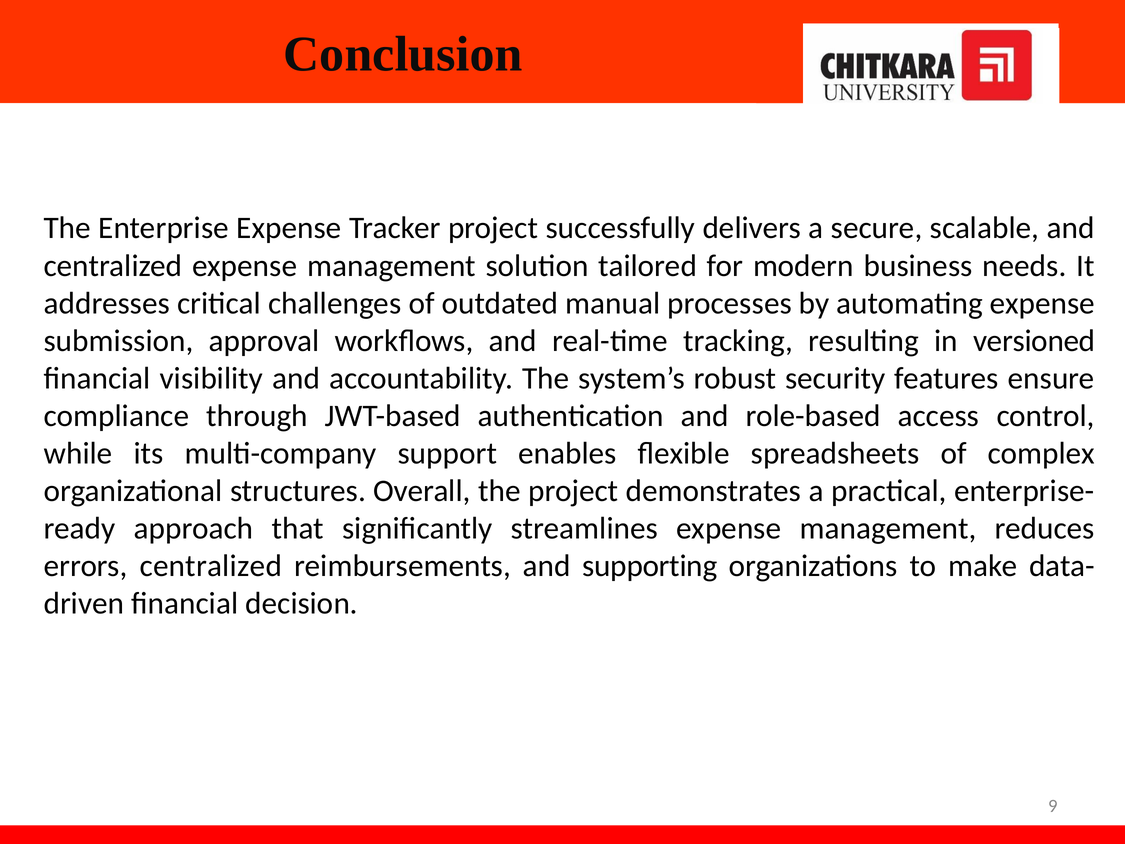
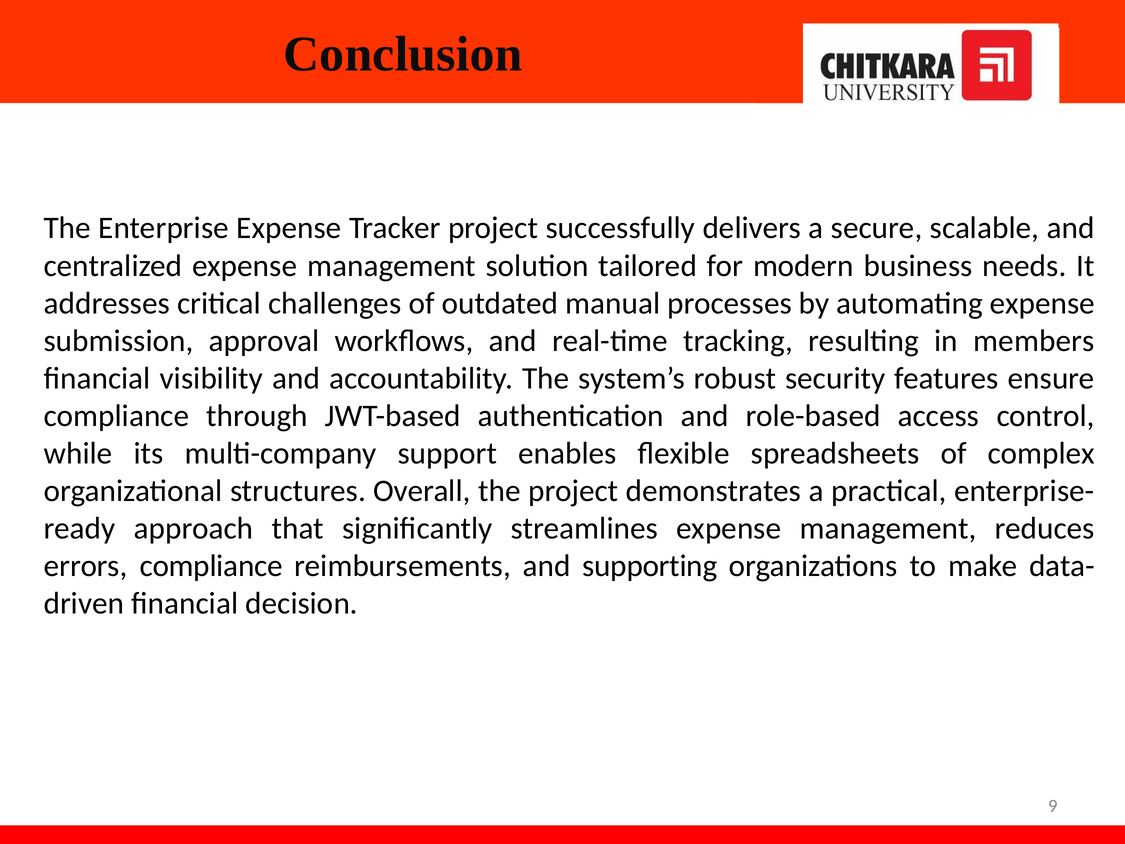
versioned: versioned -> members (1034, 341)
errors centralized: centralized -> compliance (211, 566)
